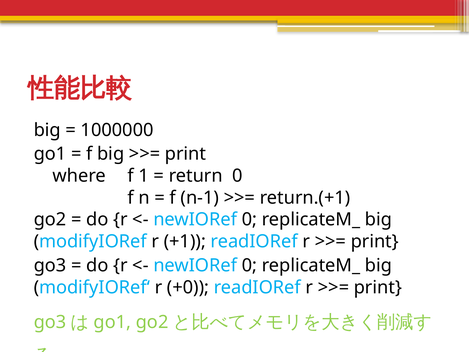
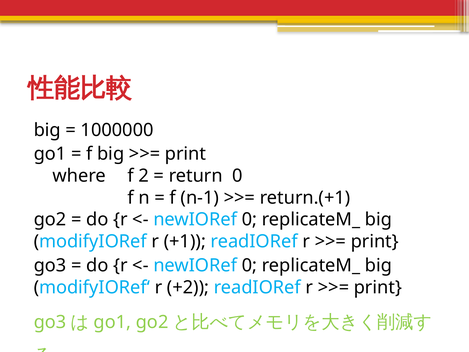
1: 1 -> 2 (144, 176)
+0: +0 -> +2 (188, 287)
